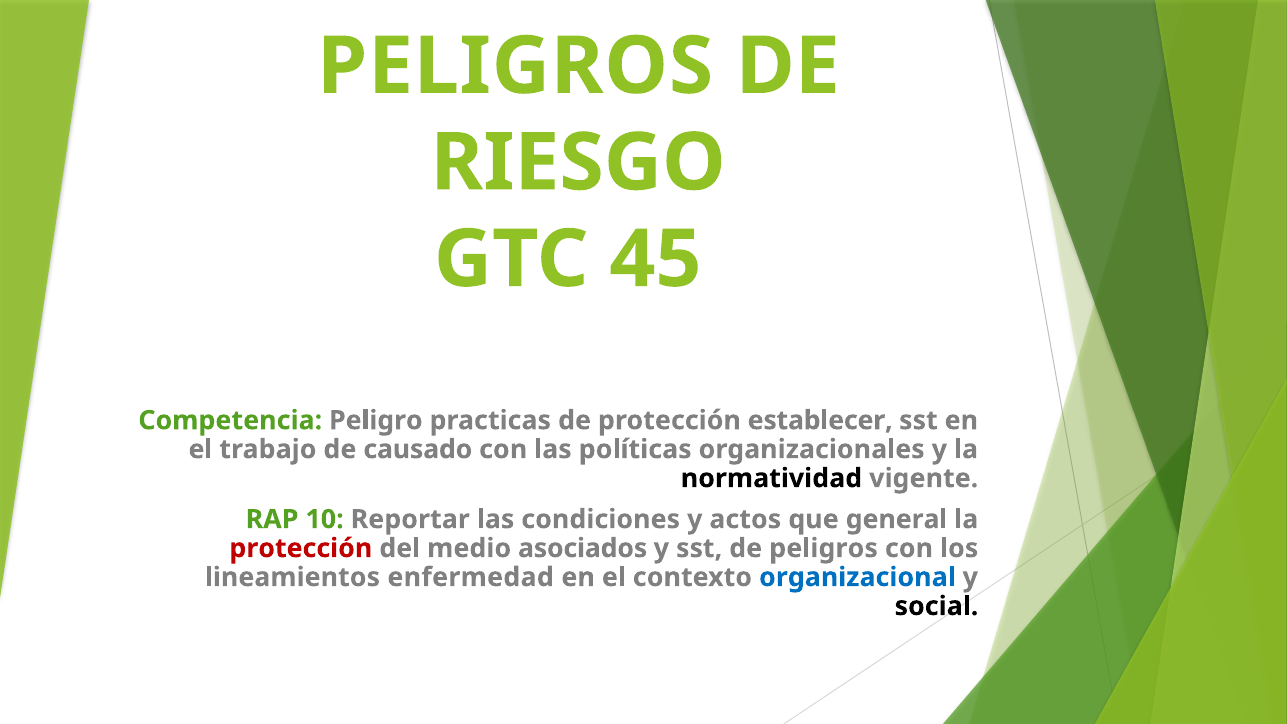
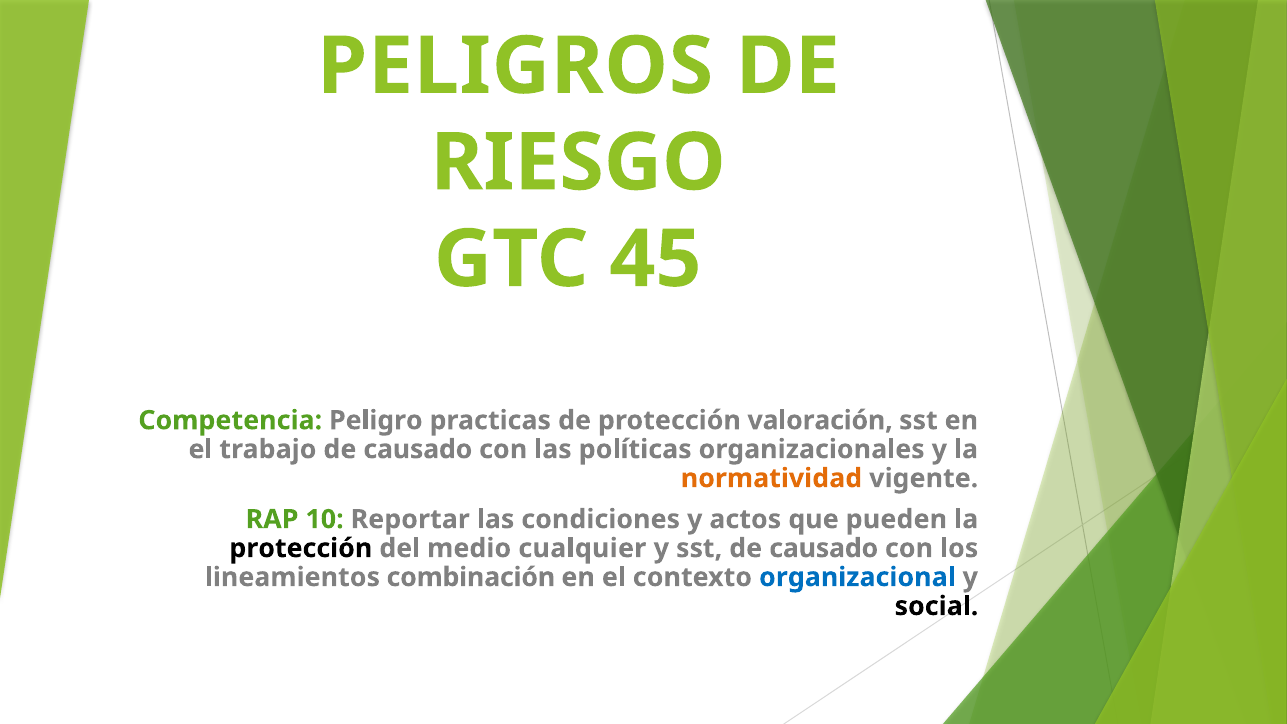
establecer: establecer -> valoración (820, 420)
normatividad colour: black -> orange (771, 478)
general: general -> pueden (896, 519)
protección colour: red -> black (301, 548)
asociados: asociados -> cualquier (582, 548)
sst de peligros: peligros -> causado (824, 548)
enfermedad: enfermedad -> combinación (471, 577)
